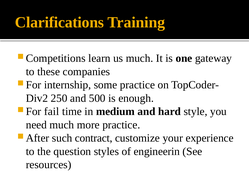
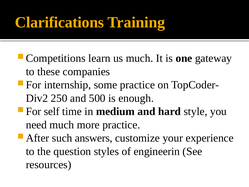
fail: fail -> self (52, 111)
contract: contract -> answers (94, 138)
